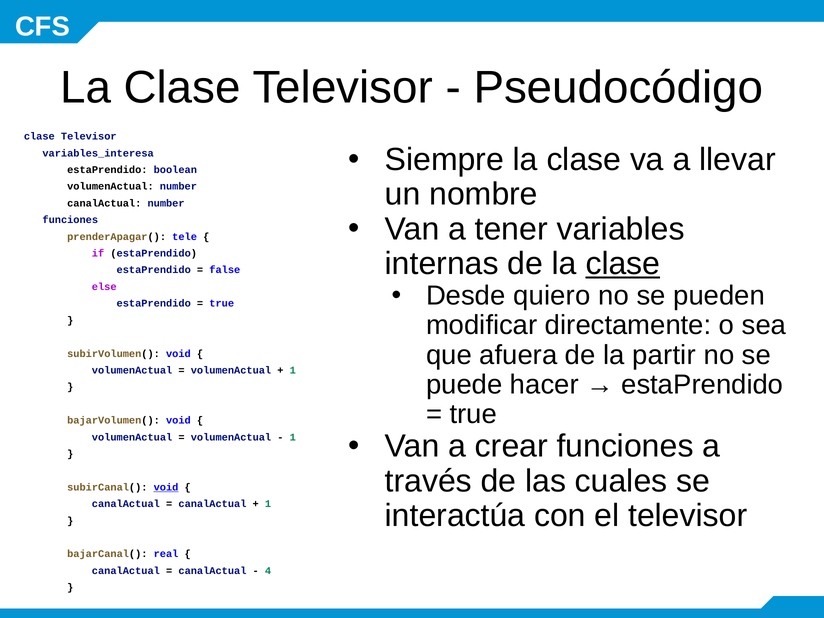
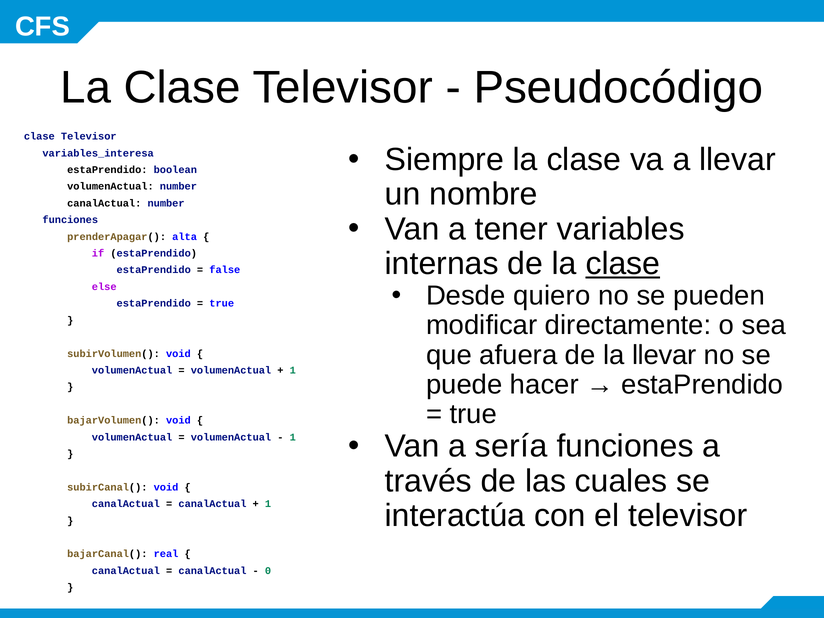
tele: tele -> alta (185, 237)
la partir: partir -> llevar (664, 355)
crear: crear -> sería (511, 446)
void underline: present -> none (166, 487)
4: 4 -> 0 (268, 571)
